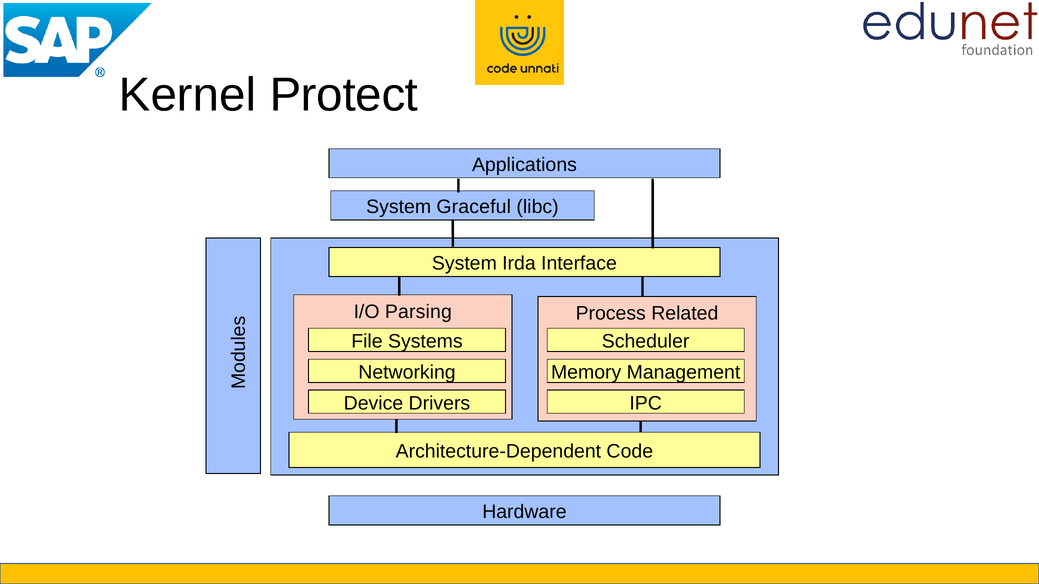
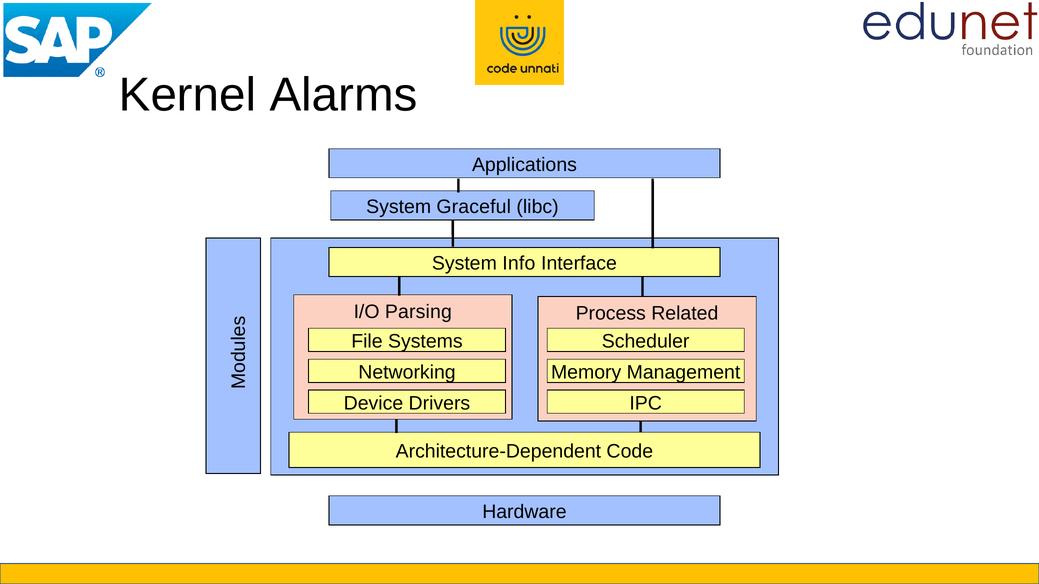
Protect: Protect -> Alarms (344, 95)
Irda: Irda -> Info (519, 264)
